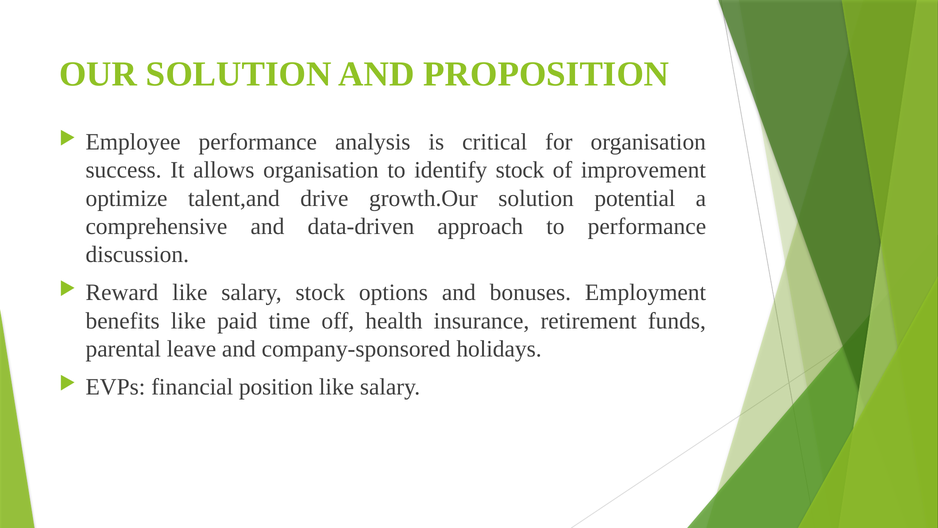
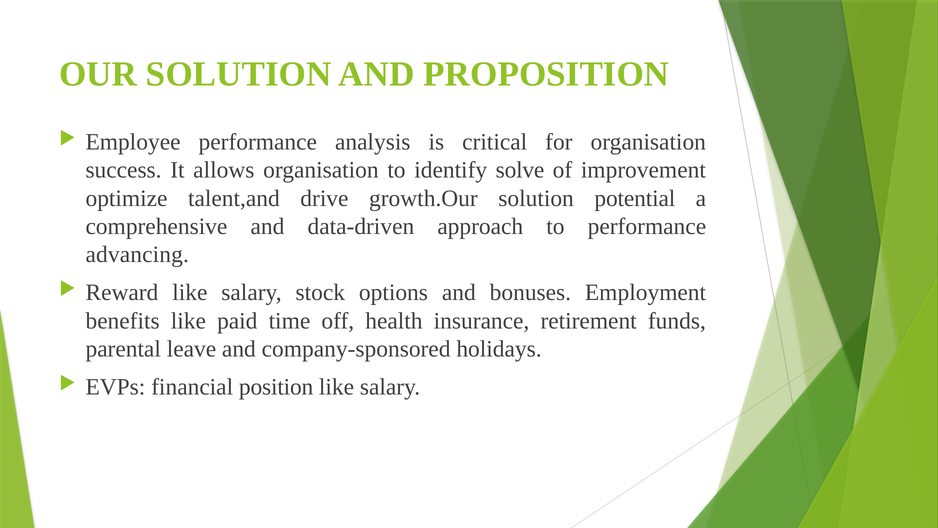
identify stock: stock -> solve (520, 170)
discussion: discussion -> advancing (137, 255)
